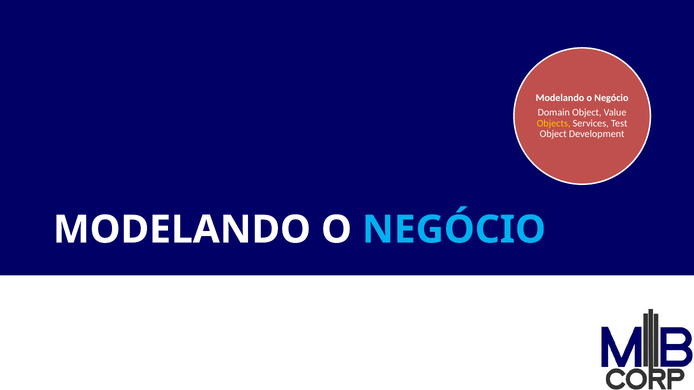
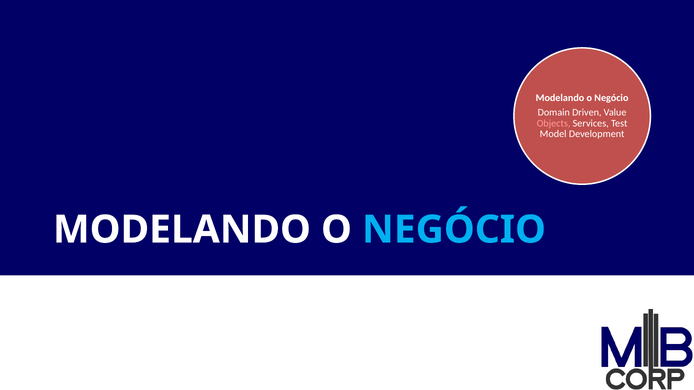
Domain Object: Object -> Driven (587, 112)
Objects colour: yellow -> pink (554, 123)
Object: Object -> Model (553, 134)
